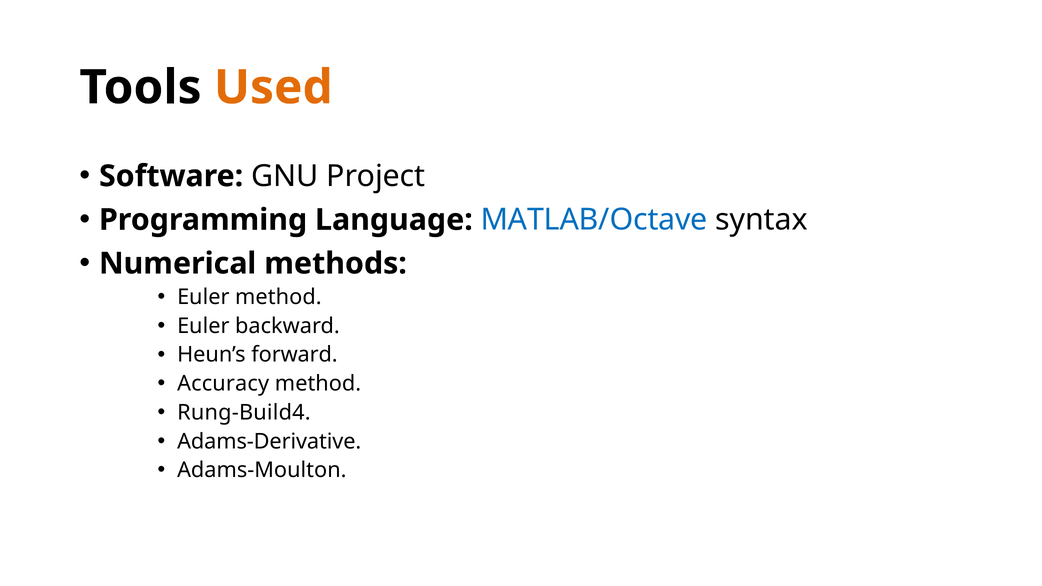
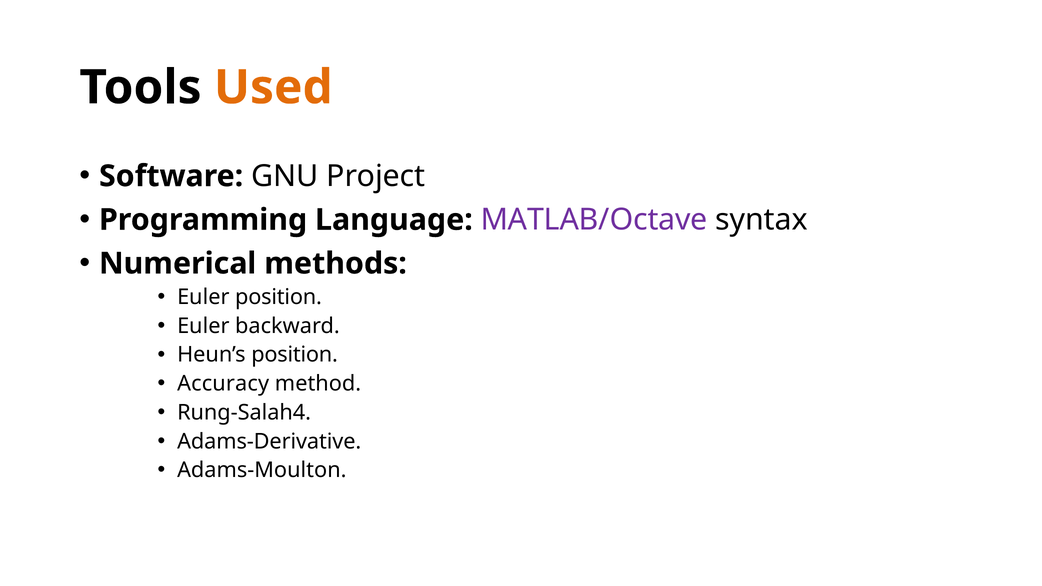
MATLAB/Octave colour: blue -> purple (594, 220)
Euler method: method -> position (279, 297)
Heun’s forward: forward -> position (295, 355)
Rung-Build4: Rung-Build4 -> Rung-Salah4 (244, 413)
